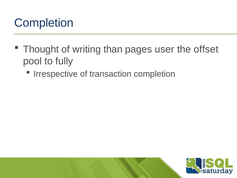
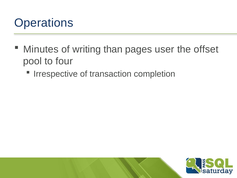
Completion: Completion -> Operations (44, 23)
Thought: Thought -> Minutes (41, 49)
fully: fully -> four (64, 61)
